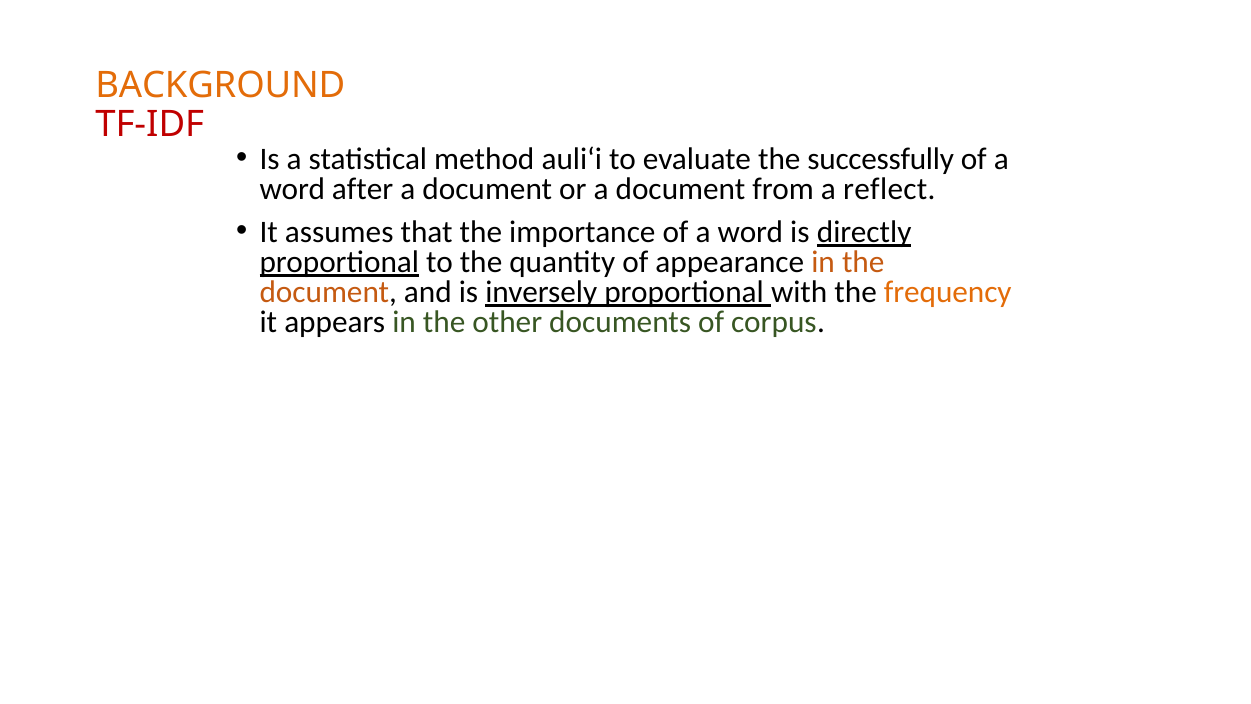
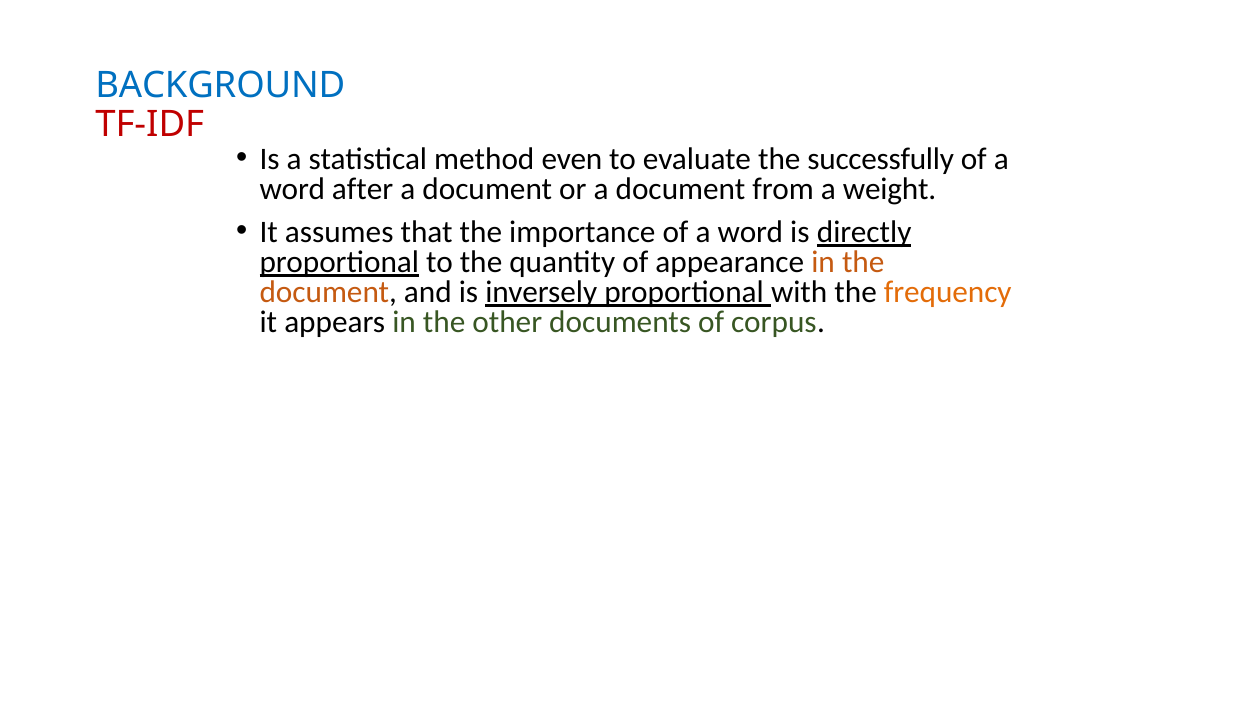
BACKGROUND colour: orange -> blue (220, 86)
auliʻi: auliʻi -> even (572, 159)
reflect: reflect -> weight (890, 189)
